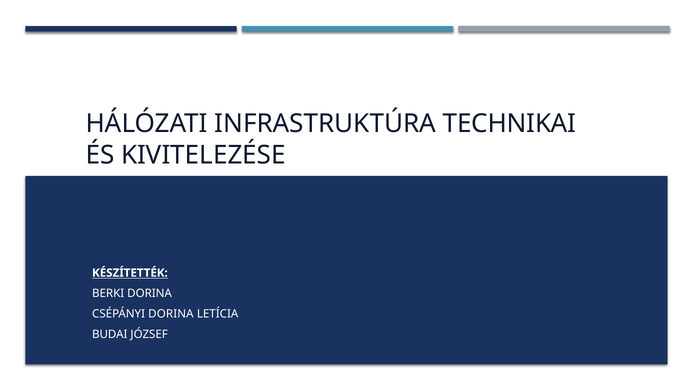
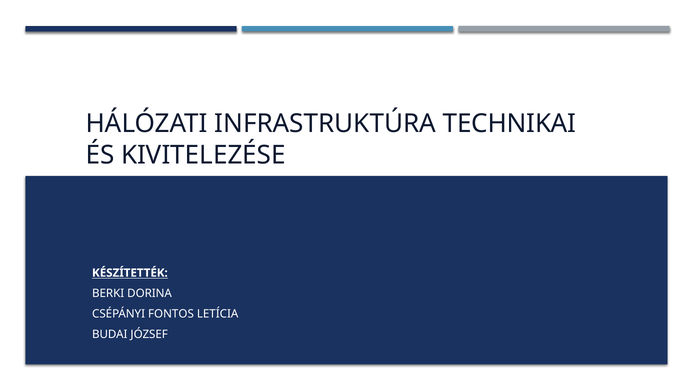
CSÉPÁNYI DORINA: DORINA -> FONTOS (171, 314)
